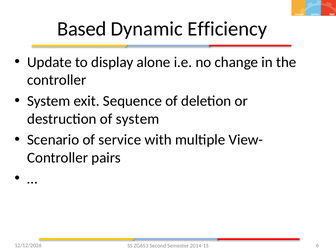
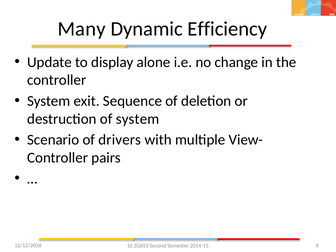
Based: Based -> Many (82, 29)
service: service -> drivers (120, 140)
